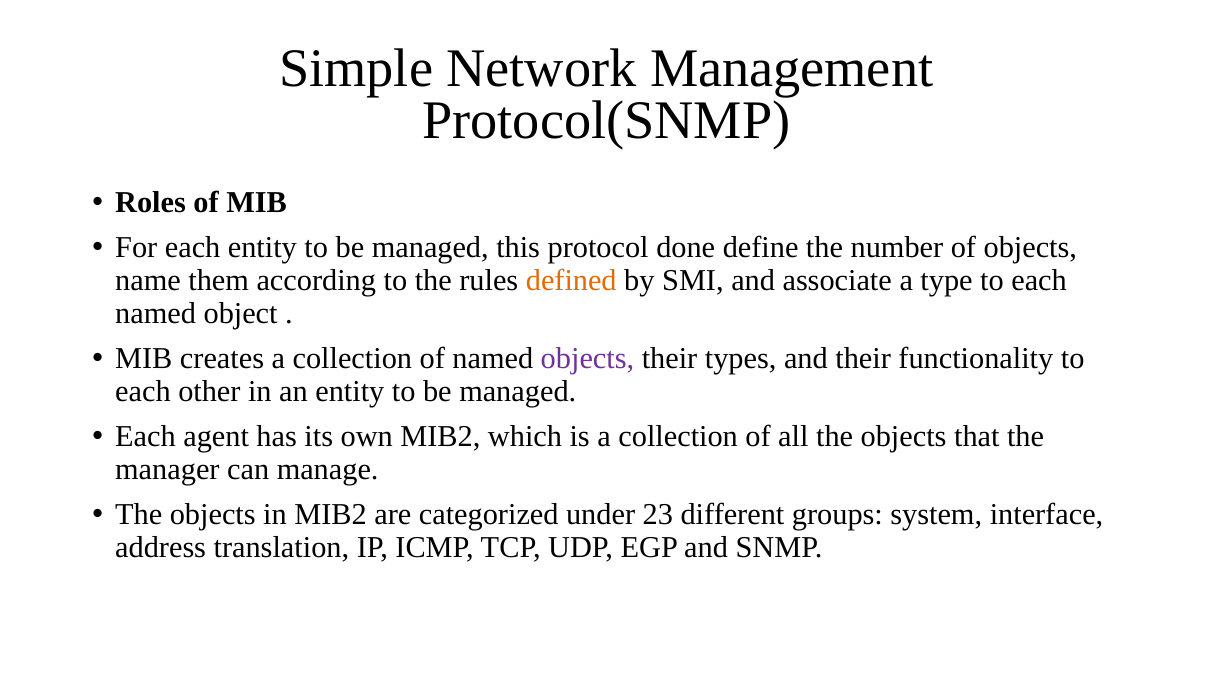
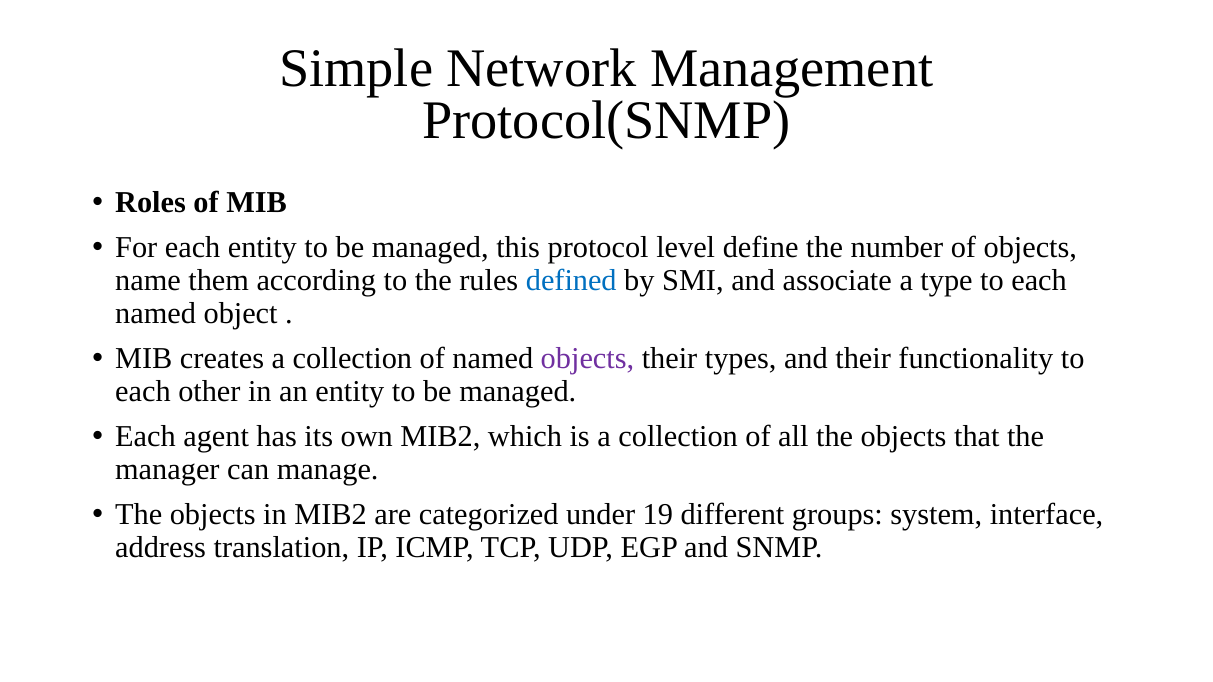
done: done -> level (686, 248)
defined colour: orange -> blue (571, 280)
23: 23 -> 19 (658, 515)
